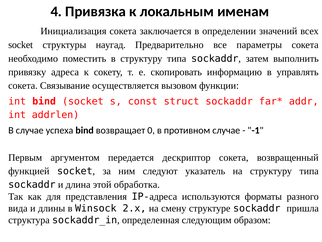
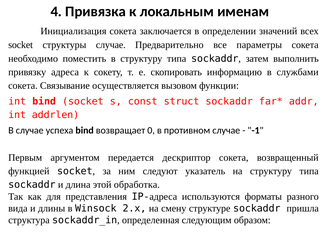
структуры наугад: наугад -> случае (111, 45)
управлять: управлять -> службами (298, 72)
